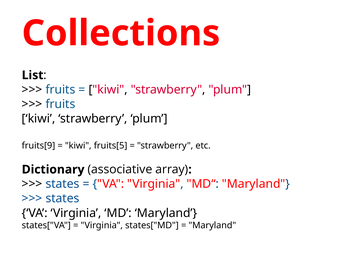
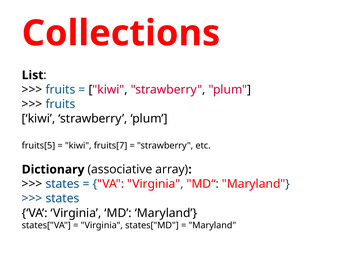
fruits[9: fruits[9 -> fruits[5 (38, 145)
fruits[5: fruits[5 -> fruits[7 (111, 145)
